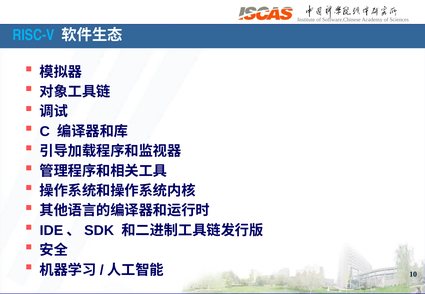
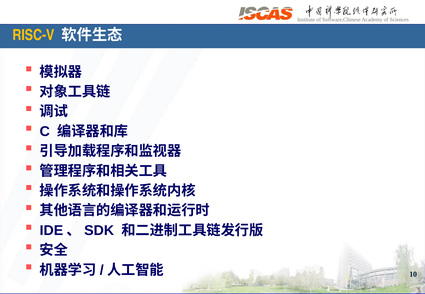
RISC-V colour: light blue -> yellow (33, 35)
